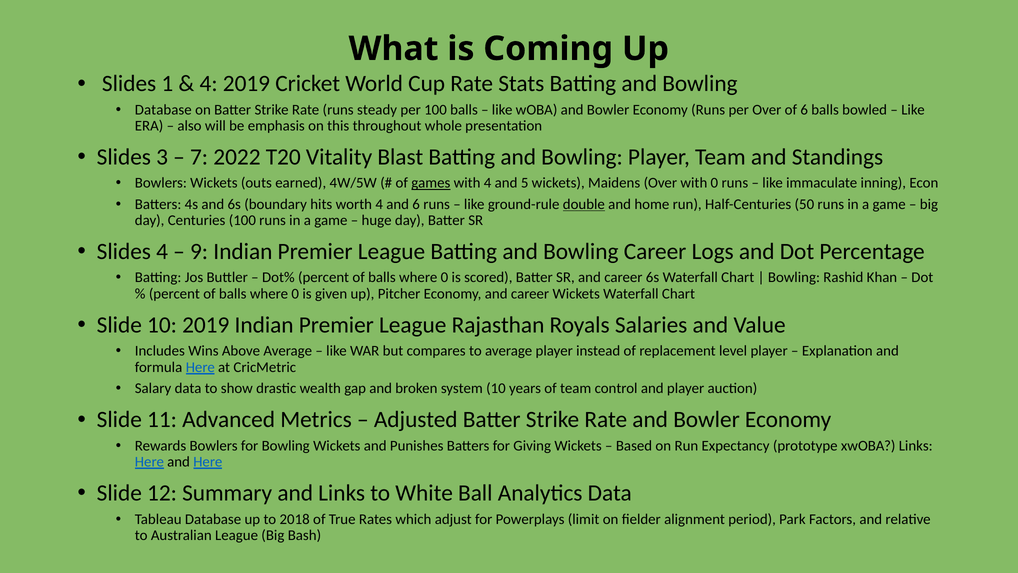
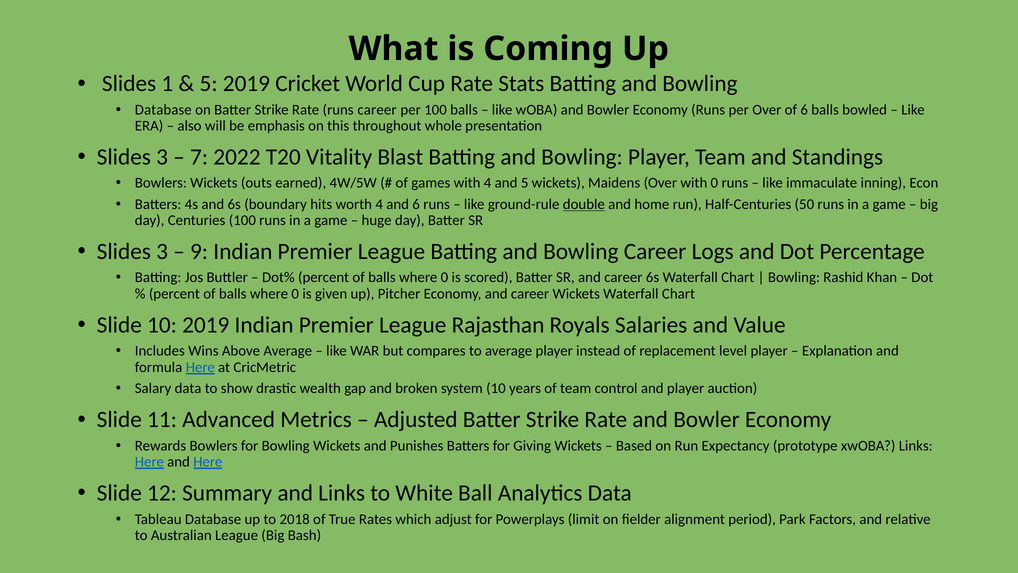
4: 4 -> 5 (209, 84)
runs steady: steady -> career (377, 110)
games underline: present -> none (431, 183)
4: 4 -> 3 (162, 251)
